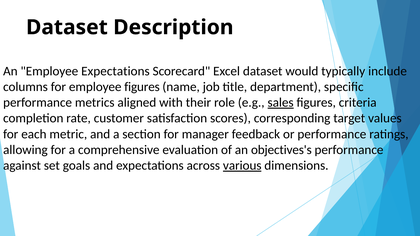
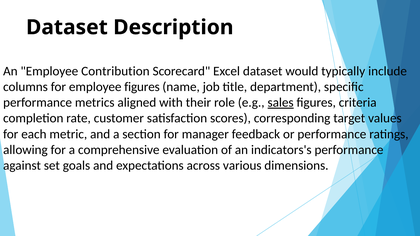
Employee Expectations: Expectations -> Contribution (115, 71)
objectives's: objectives's -> indicators's (281, 150)
various underline: present -> none (242, 166)
